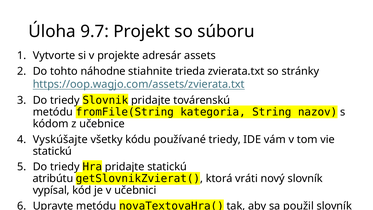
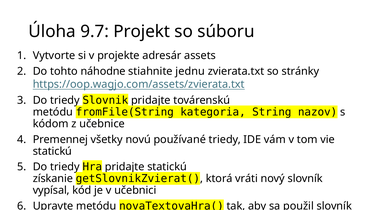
trieda: trieda -> jednu (190, 71)
Vyskúšajte: Vyskúšajte -> Premennej (60, 139)
kódu: kódu -> novú (138, 139)
atribútu: atribútu -> získanie (53, 178)
